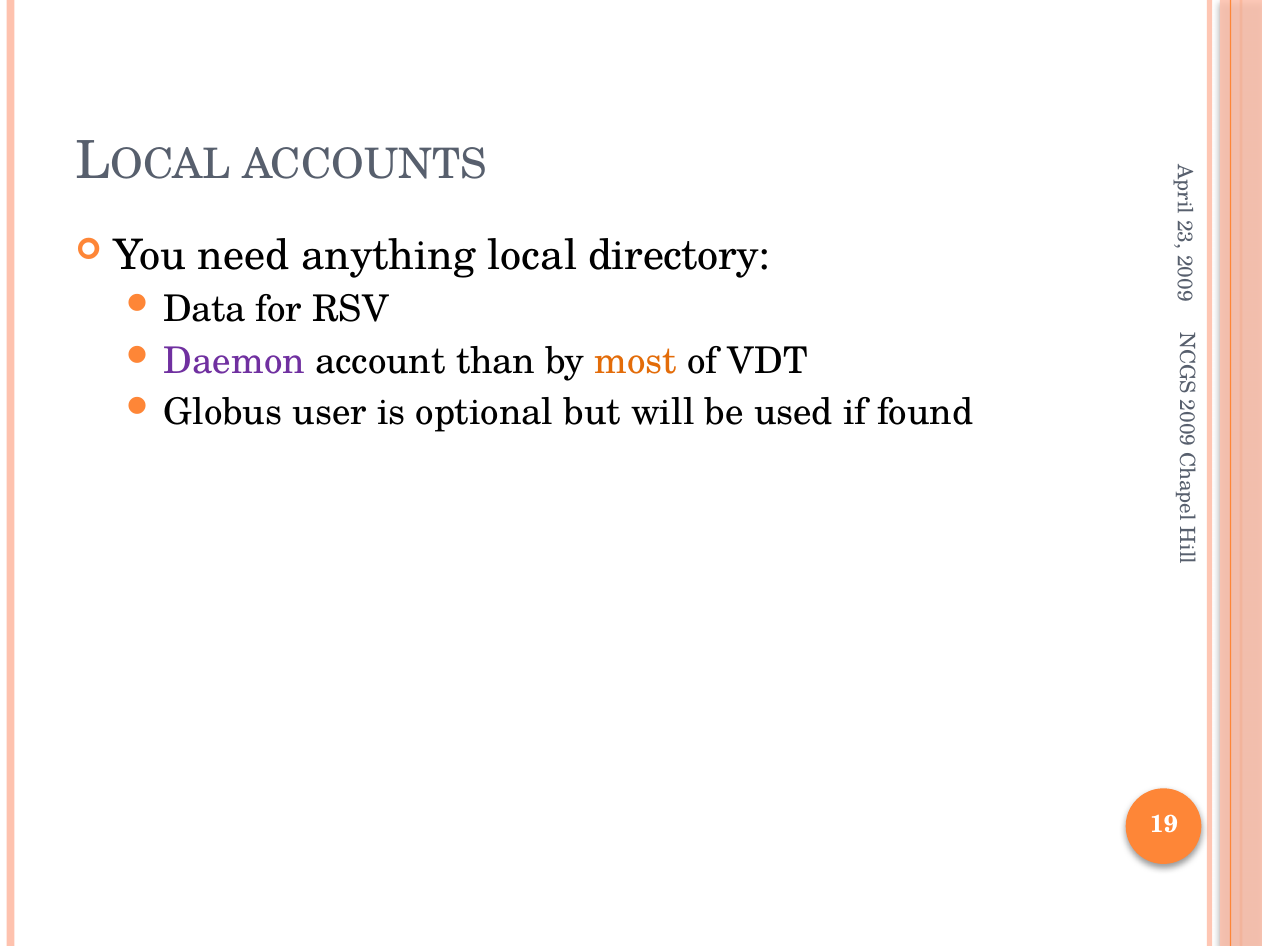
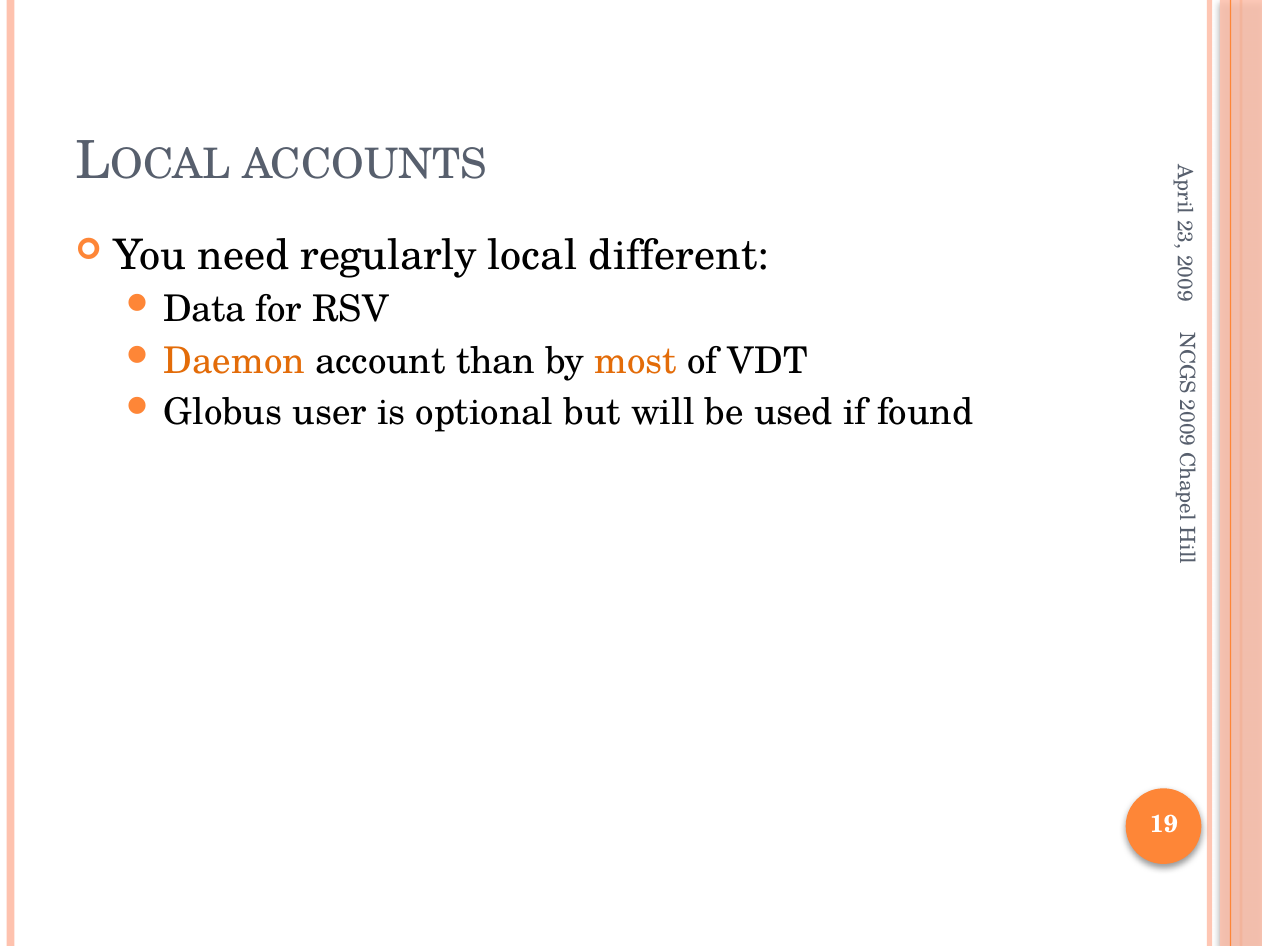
anything: anything -> regularly (389, 255)
directory: directory -> different (679, 255)
Daemon colour: purple -> orange (234, 361)
